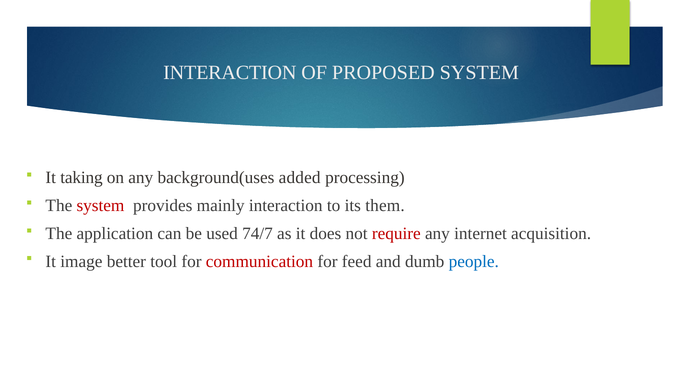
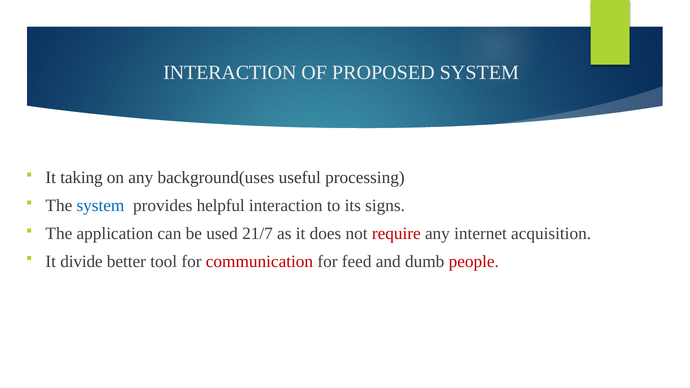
added: added -> useful (300, 178)
system colour: red -> blue (100, 206)
mainly: mainly -> helpful (221, 206)
them: them -> signs (385, 206)
74/7: 74/7 -> 21/7 (257, 234)
image: image -> divide (81, 261)
people colour: blue -> red (474, 261)
